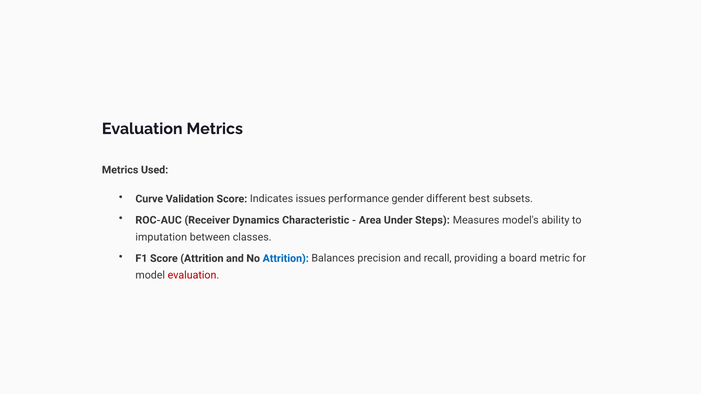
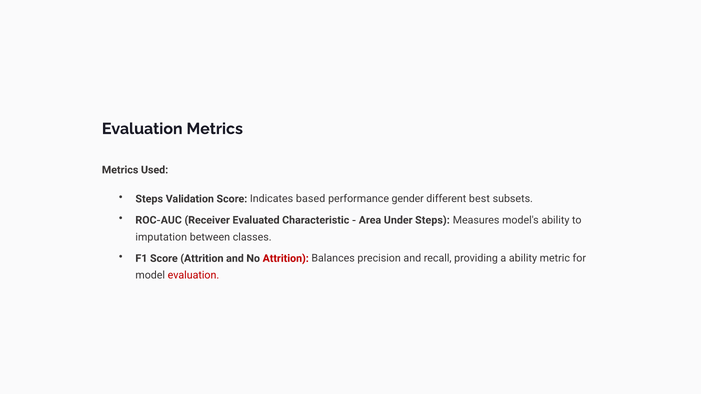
Curve: Curve -> Steps (149, 199)
issues: issues -> based (311, 199)
Dynamics: Dynamics -> Evaluated (256, 220)
Attrition colour: blue -> red (286, 259)
a board: board -> ability (523, 259)
